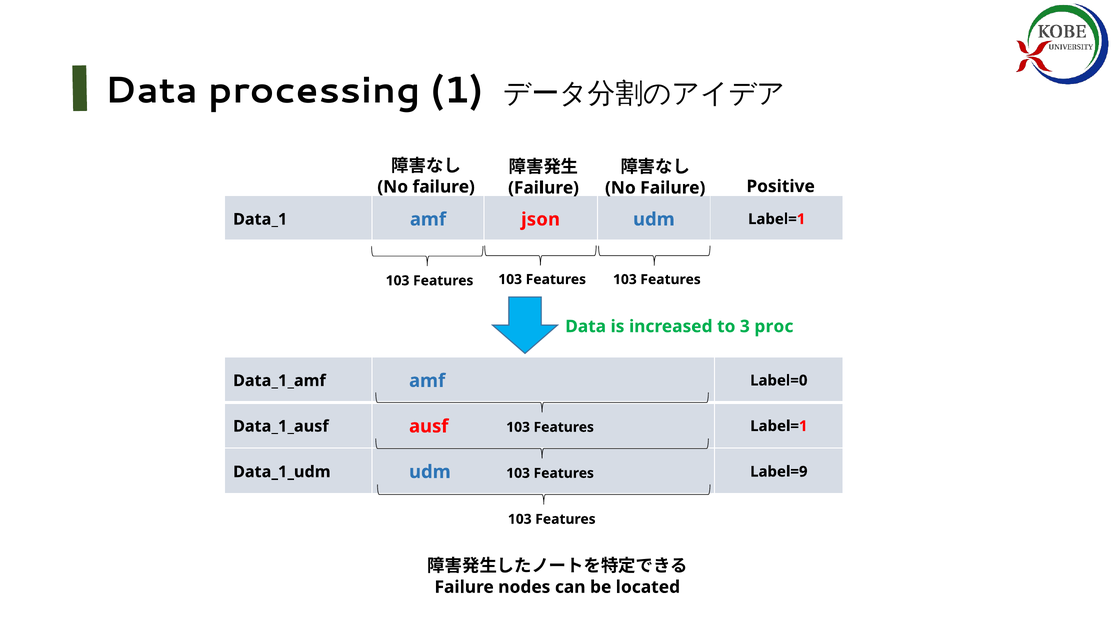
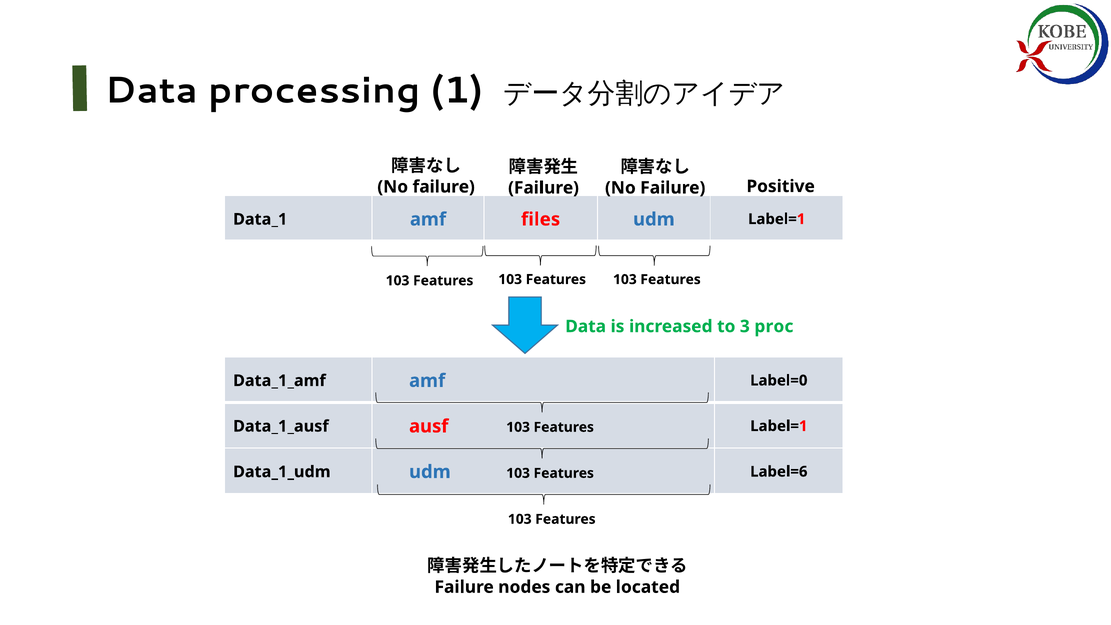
json: json -> files (541, 219)
Label=9: Label=9 -> Label=6 (779, 472)
